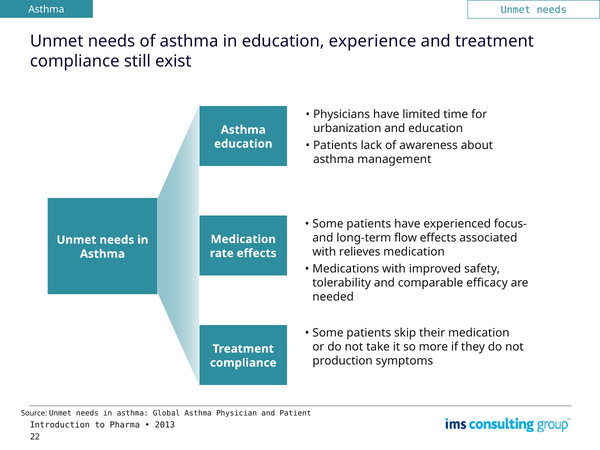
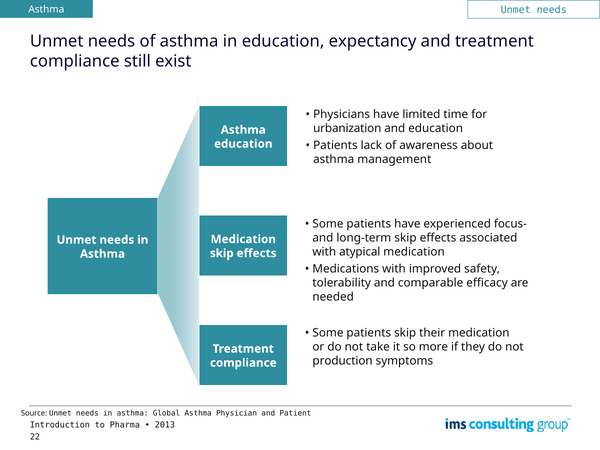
experience: experience -> expectancy (373, 41)
long-term flow: flow -> skip (405, 238)
relieves: relieves -> atypical (360, 252)
rate: rate -> skip (222, 253)
